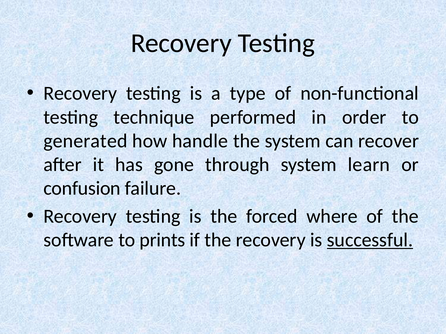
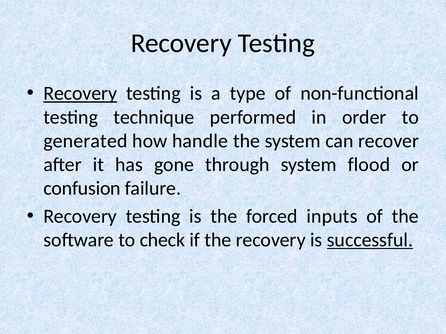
Recovery underline: none -> present (80, 94)
learn: learn -> flood (369, 165)
where: where -> inputs (332, 216)
prints: prints -> check (162, 240)
